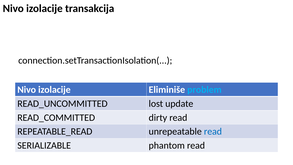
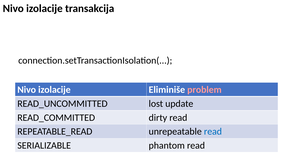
problem colour: light blue -> pink (204, 90)
